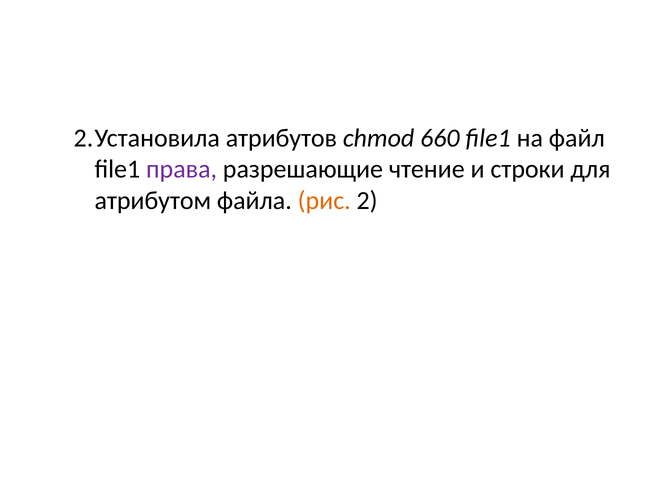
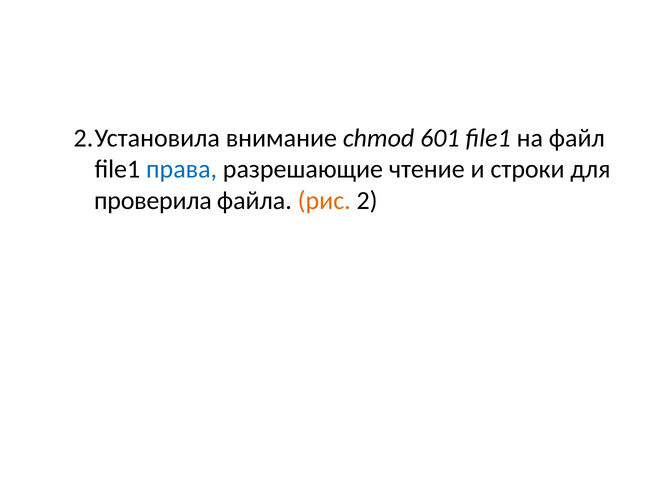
атрибутов: атрибутов -> внимание (281, 138)
660: 660 -> 601 (440, 138)
права colour: purple -> blue (182, 169)
атрибутом: атрибутом -> проверила (153, 200)
